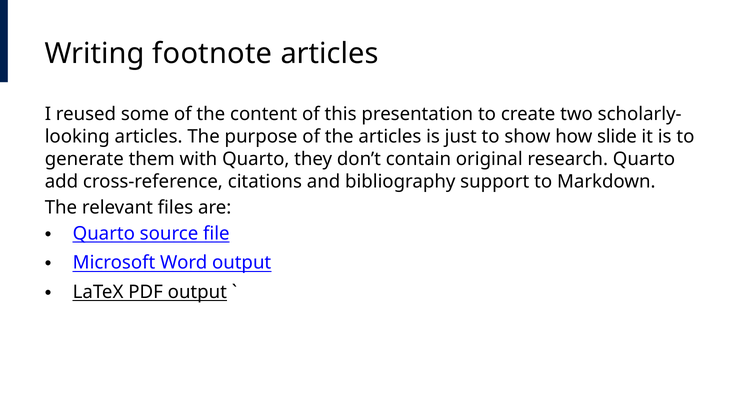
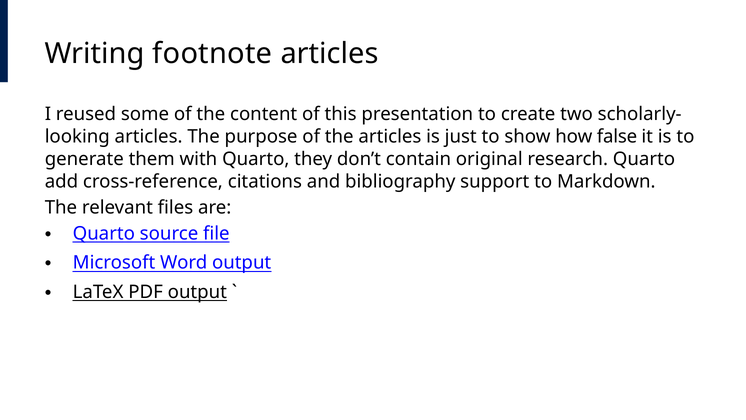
slide: slide -> false (617, 137)
